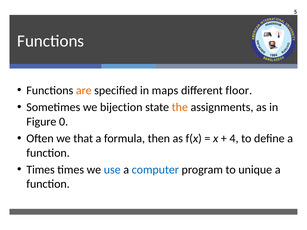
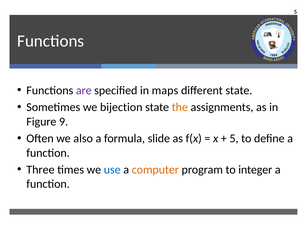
are colour: orange -> purple (84, 91)
different floor: floor -> state (239, 91)
0: 0 -> 9 (64, 122)
that: that -> also (83, 139)
then: then -> slide (159, 139)
4: 4 -> 5 (234, 139)
Times: Times -> Three (40, 170)
computer colour: blue -> orange (155, 170)
unique: unique -> integer (255, 170)
